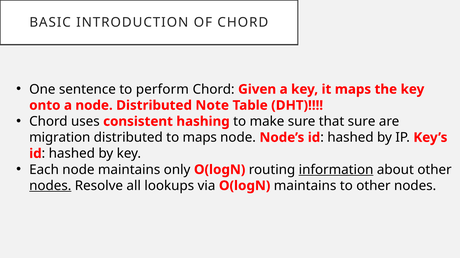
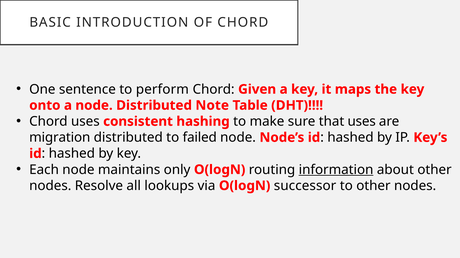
that sure: sure -> uses (362, 122)
to maps: maps -> failed (200, 138)
nodes underline: present -> none (50, 186)
O(logN maintains: maintains -> successor (305, 186)
